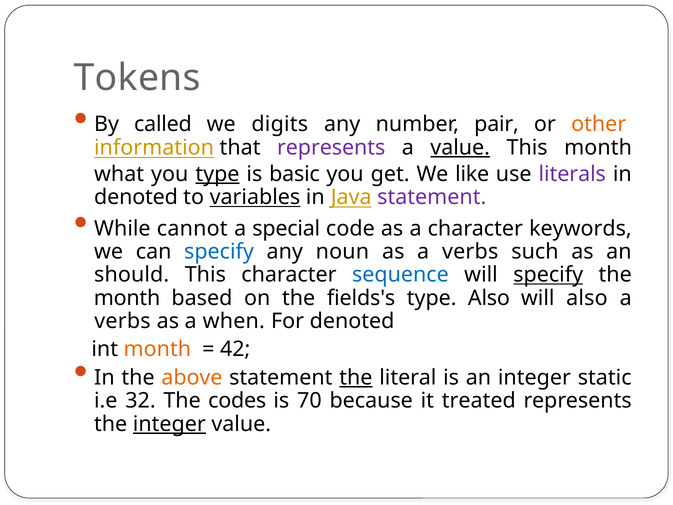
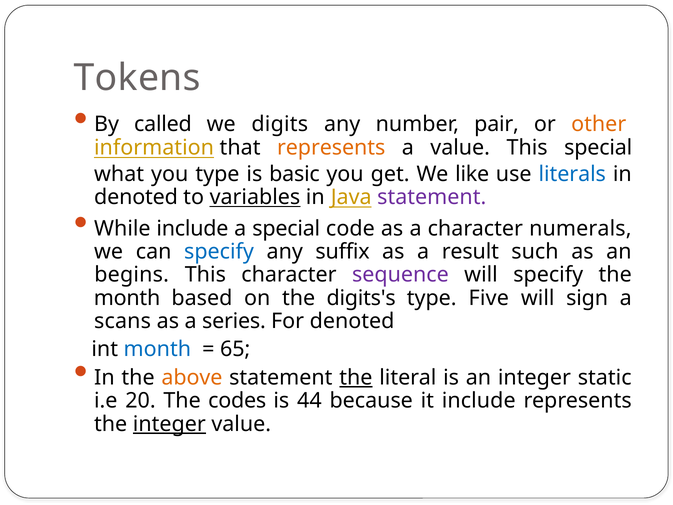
represents colour: purple -> orange (331, 147)
value underline: present -> none (460, 147)
This month: month -> special (598, 147)
type underline: present -> none (217, 174)
literals colour: purple -> blue (572, 174)
While cannot: cannot -> include (192, 228)
keywords: keywords -> numerals (580, 228)
noun: noun -> suffix (343, 252)
as a verbs: verbs -> result (470, 252)
should: should -> begins (132, 275)
sequence colour: blue -> purple (400, 275)
specify underline: present -> none (548, 275)
fields's: fields's -> digits's (361, 298)
type Also: Also -> Five (489, 298)
will also: also -> sign (587, 298)
verbs: verbs -> scans (123, 321)
when: when -> series (234, 321)
month colour: orange -> blue (157, 349)
42: 42 -> 65 (235, 349)
32: 32 -> 20 (140, 401)
70: 70 -> 44 (309, 401)
it treated: treated -> include (479, 401)
